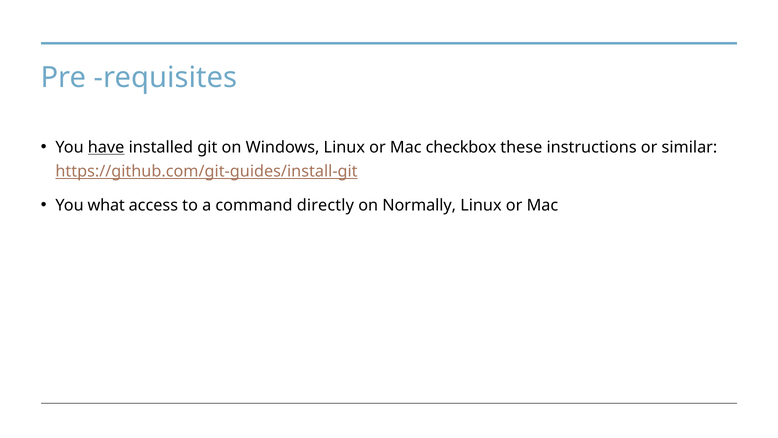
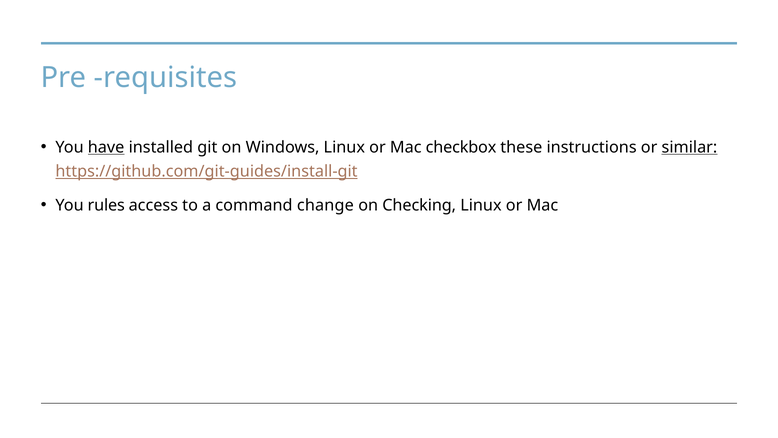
similar underline: none -> present (689, 147)
what: what -> rules (106, 205)
directly: directly -> change (325, 205)
Normally: Normally -> Checking (419, 205)
